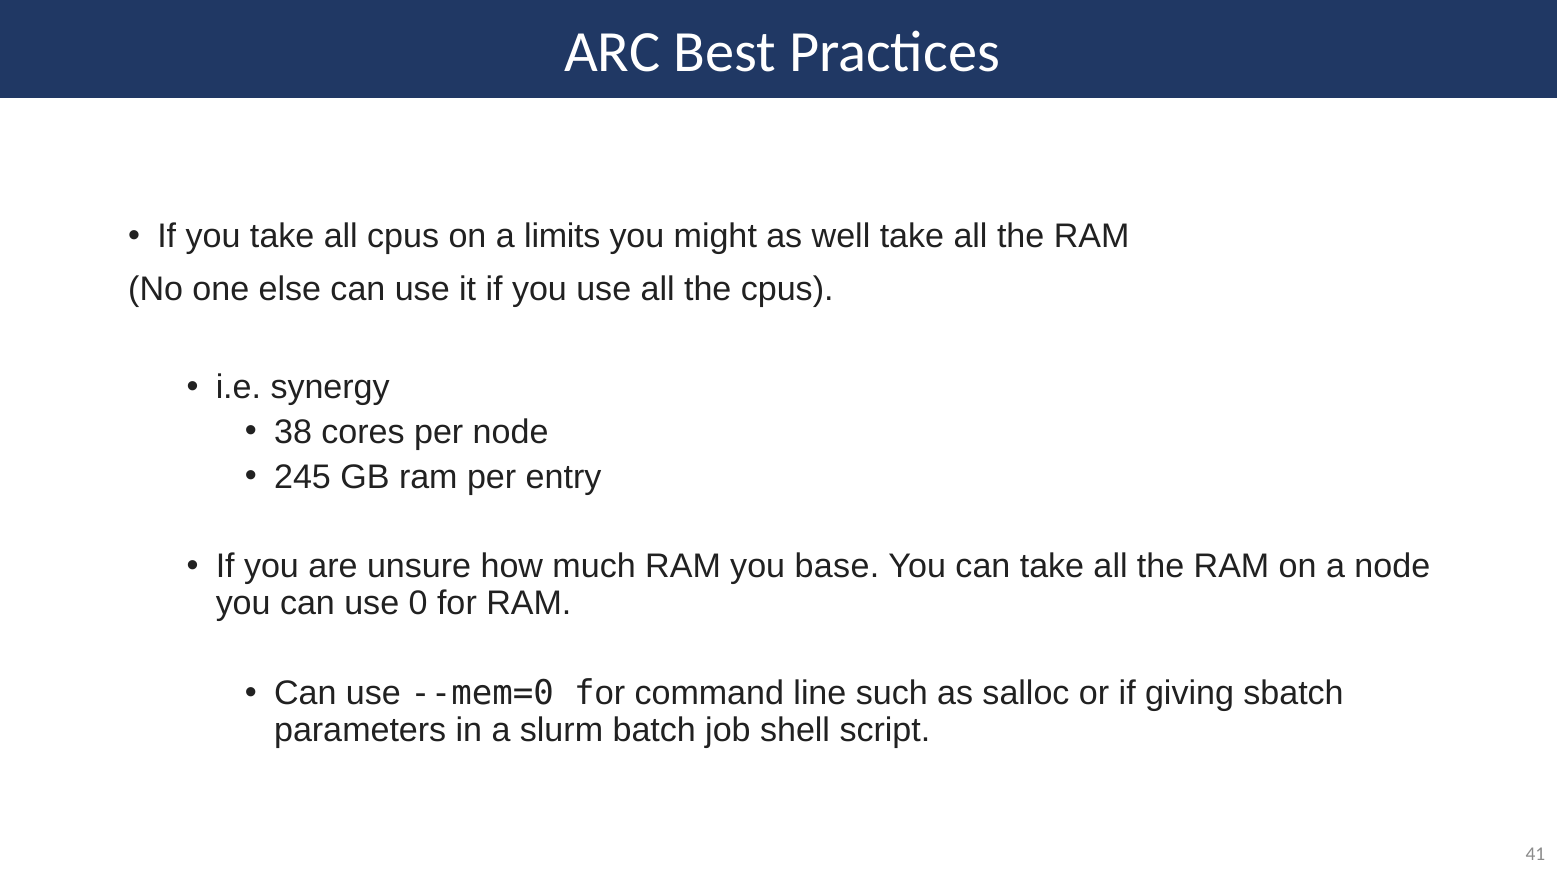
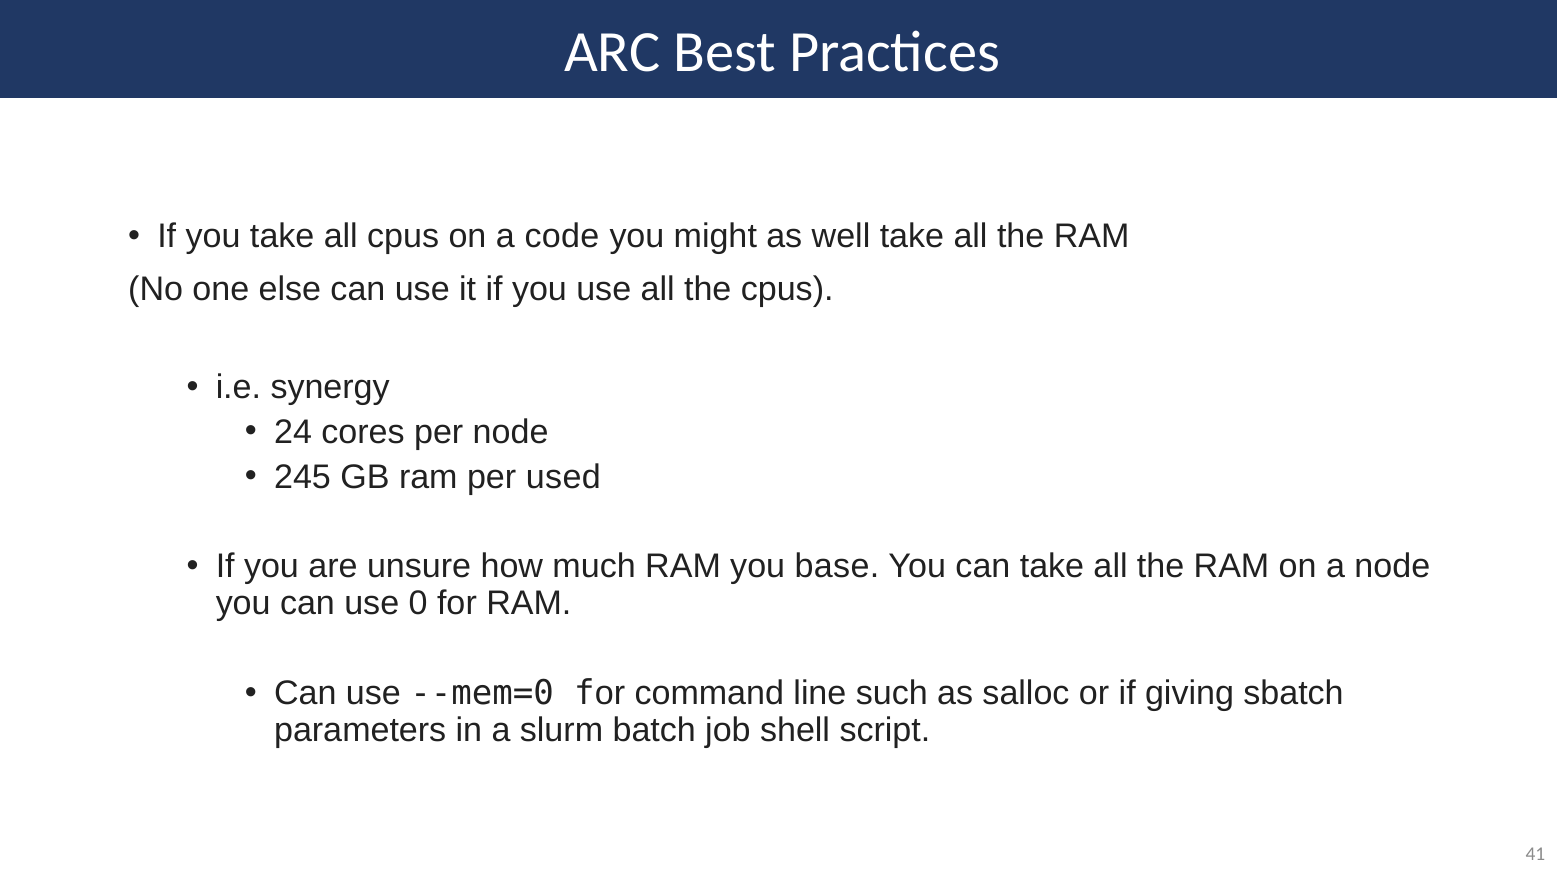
limits: limits -> code (562, 236)
38: 38 -> 24 (293, 432)
entry: entry -> used (563, 477)
